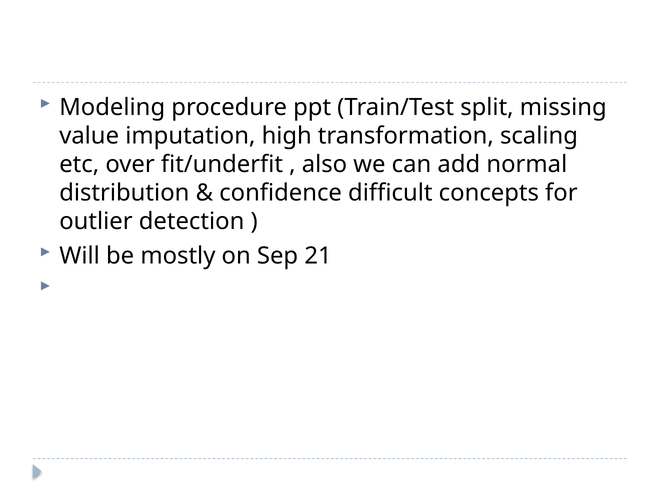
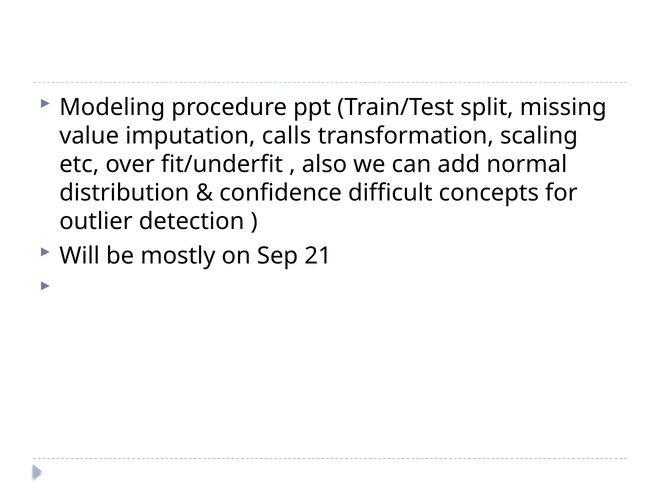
high: high -> calls (287, 136)
